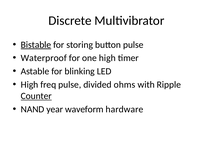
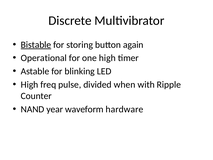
button pulse: pulse -> again (133, 45)
Waterproof: Waterproof -> Operational (44, 58)
ohms: ohms -> when (125, 84)
Counter underline: present -> none (36, 96)
